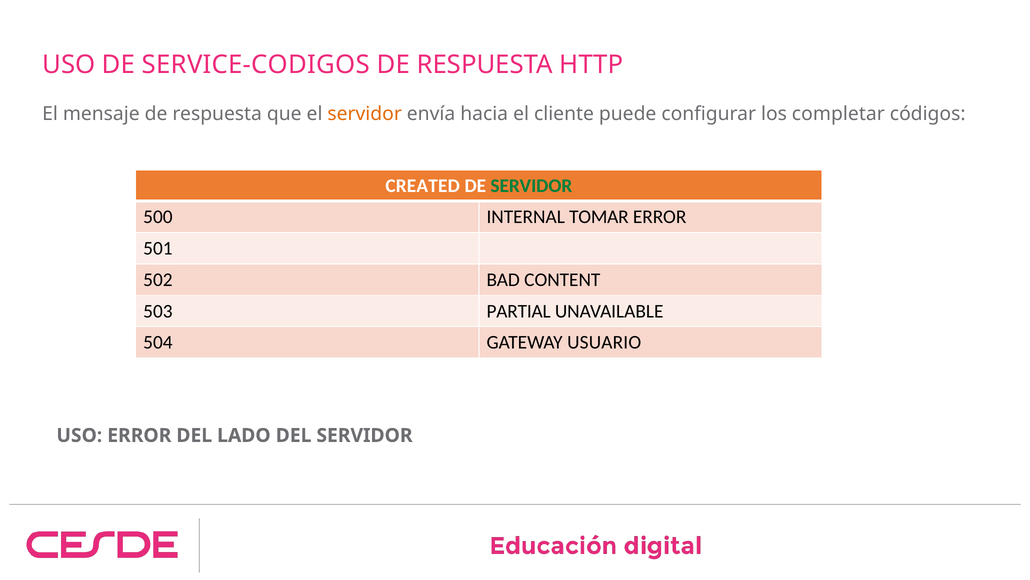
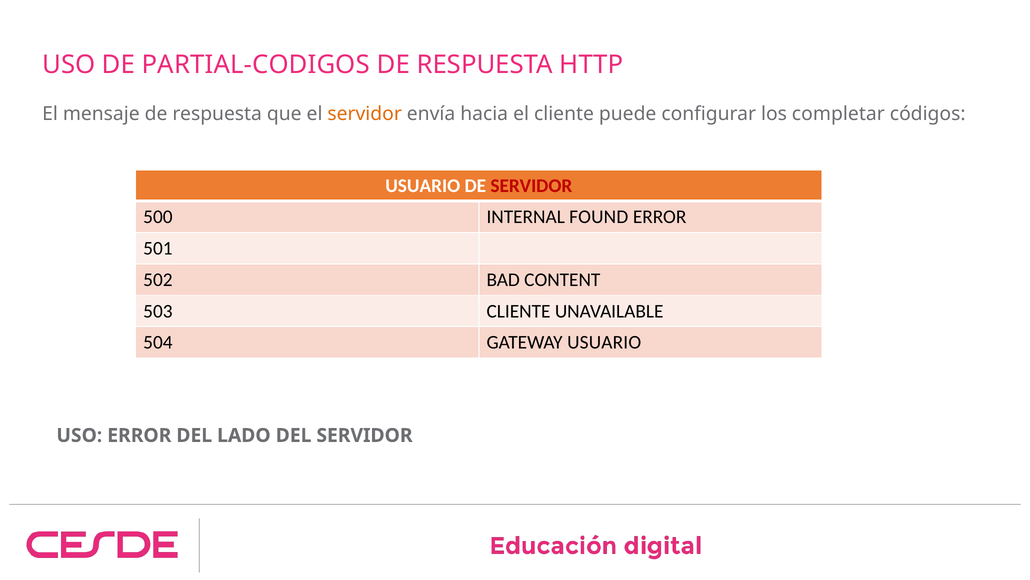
SERVICE-CODIGOS: SERVICE-CODIGOS -> PARTIAL-CODIGOS (256, 65)
CREATED: CREATED -> USUARIO (423, 186)
SERVIDOR colour: green -> red (531, 186)
TOMAR: TOMAR -> FOUND (599, 217)
503 PARTIAL: PARTIAL -> CLIENTE (519, 311)
